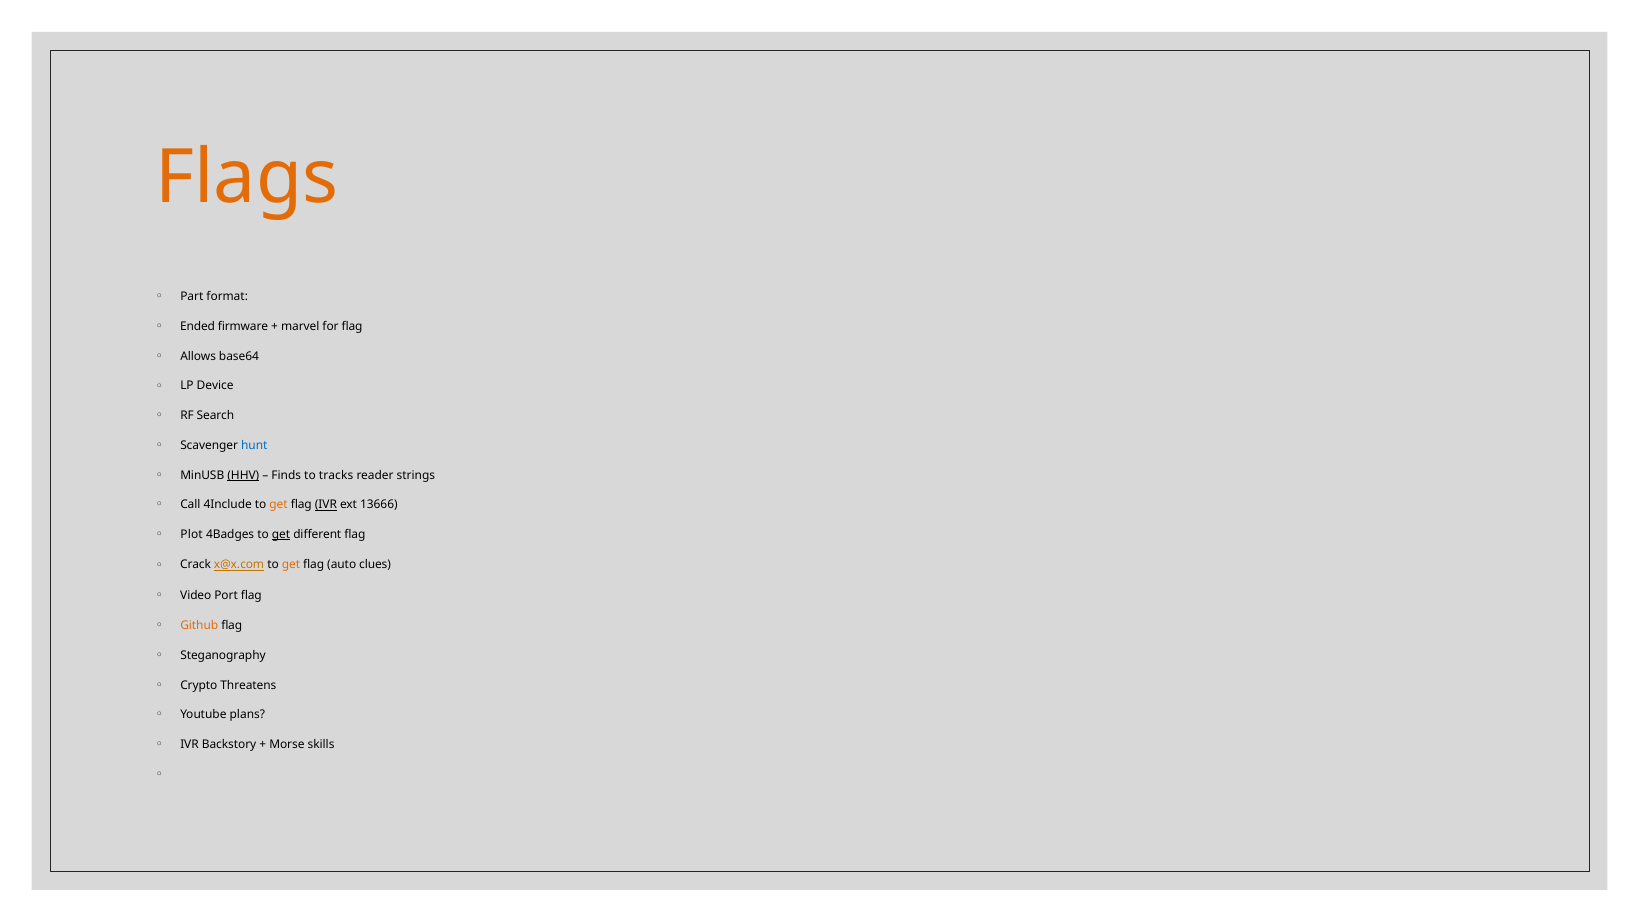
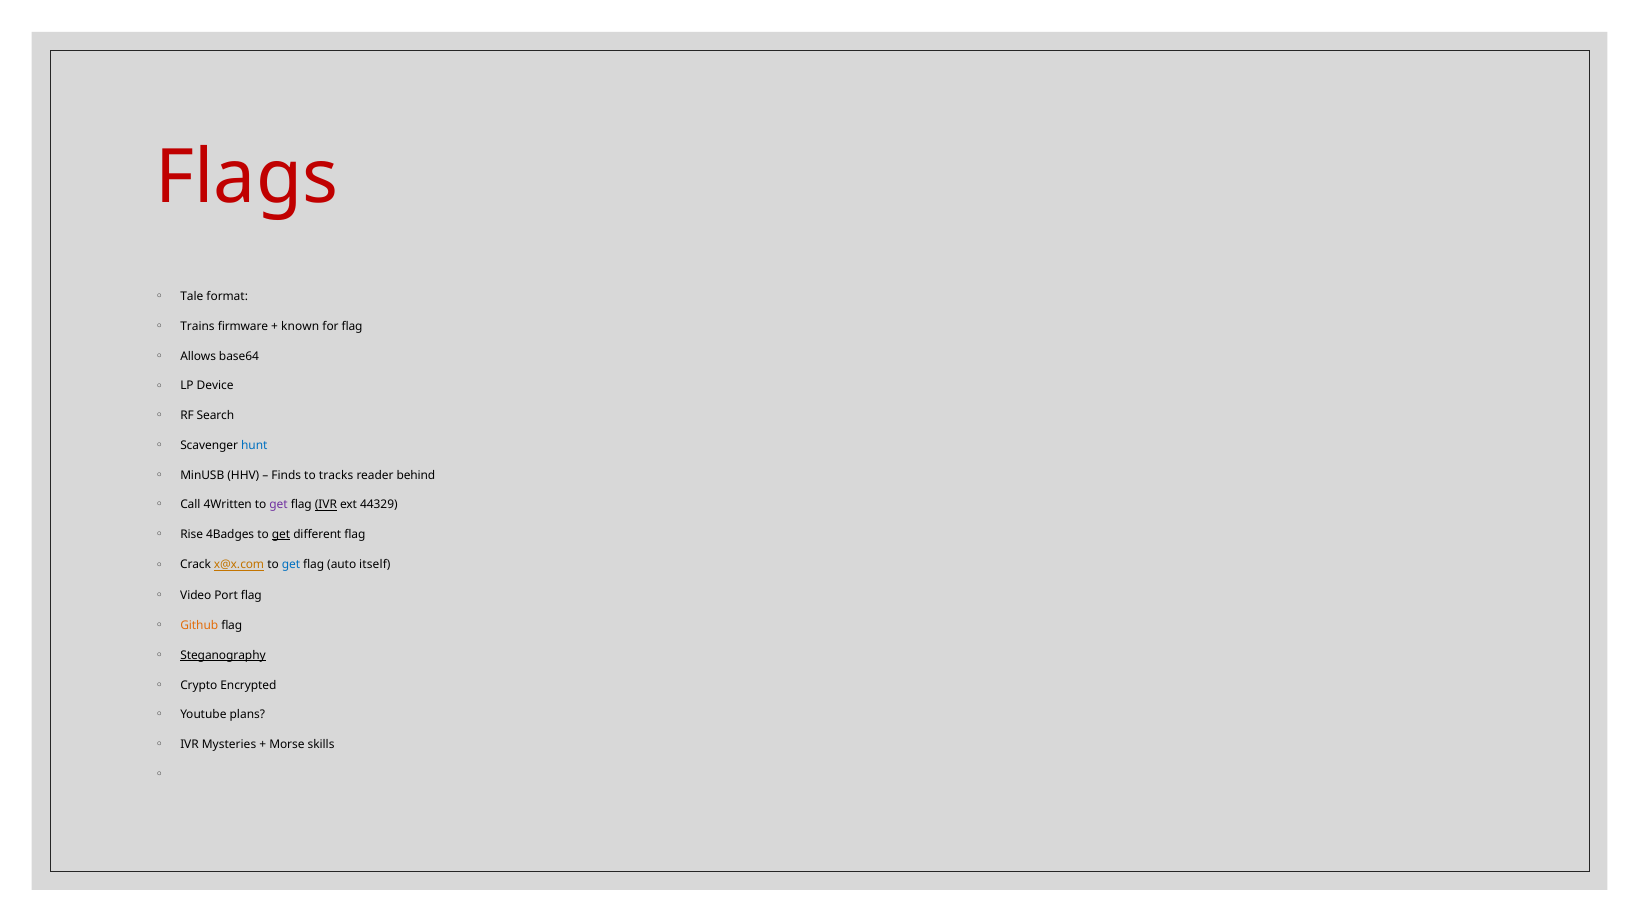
Flags colour: orange -> red (247, 178)
Part: Part -> Tale (192, 297)
Ended: Ended -> Trains (197, 327)
marvel: marvel -> known (300, 327)
HHV underline: present -> none (243, 475)
strings: strings -> behind (416, 475)
4Include: 4Include -> 4Written (228, 505)
get colour: orange -> purple (279, 505)
13666: 13666 -> 44329 (379, 505)
Plot: Plot -> Rise (192, 535)
get colour: orange -> blue (291, 564)
clues: clues -> itself (375, 564)
Steganography underline: none -> present (223, 655)
Threatens: Threatens -> Encrypted (248, 685)
Backstory: Backstory -> Mysteries (229, 744)
